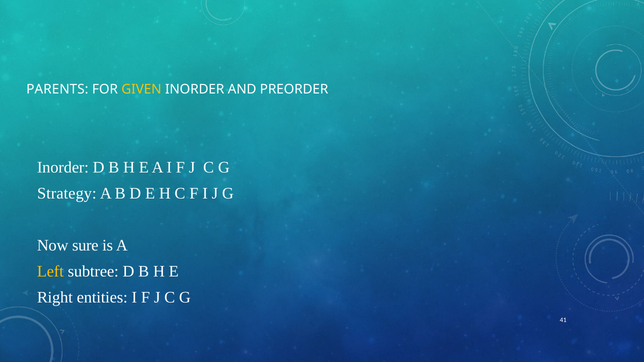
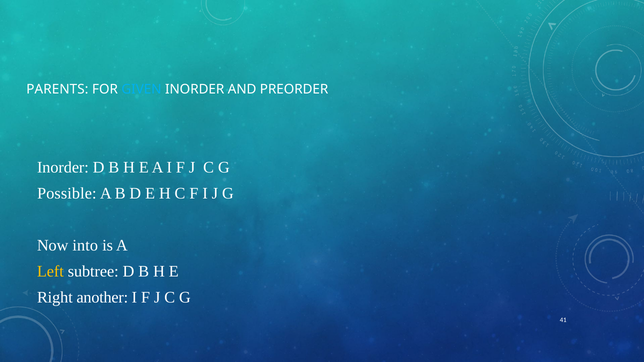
GIVEN colour: yellow -> light blue (141, 89)
Strategy: Strategy -> Possible (67, 194)
sure: sure -> into (85, 246)
entities: entities -> another (102, 298)
